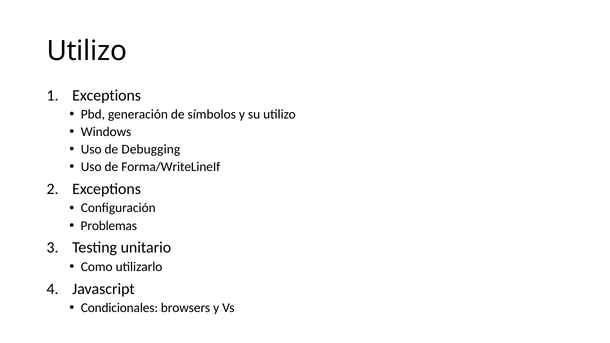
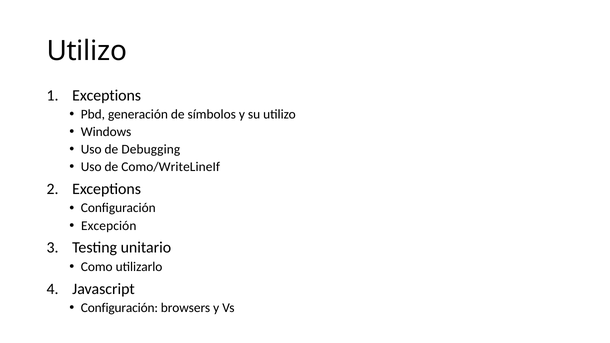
Forma/WriteLineIf: Forma/WriteLineIf -> Como/WriteLineIf (171, 167)
Problemas: Problemas -> Excepción (109, 226)
Condicionales: Condicionales -> Configuración (119, 308)
